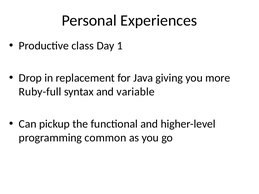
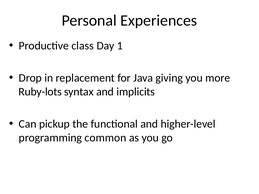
Ruby-full: Ruby-full -> Ruby-lots (40, 92)
variable: variable -> implicits (136, 92)
